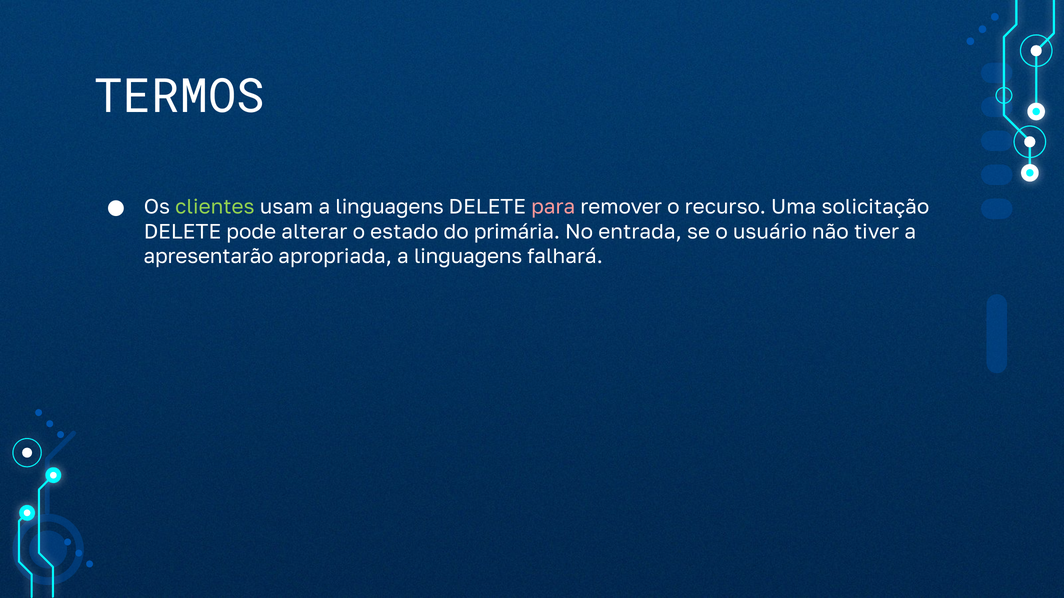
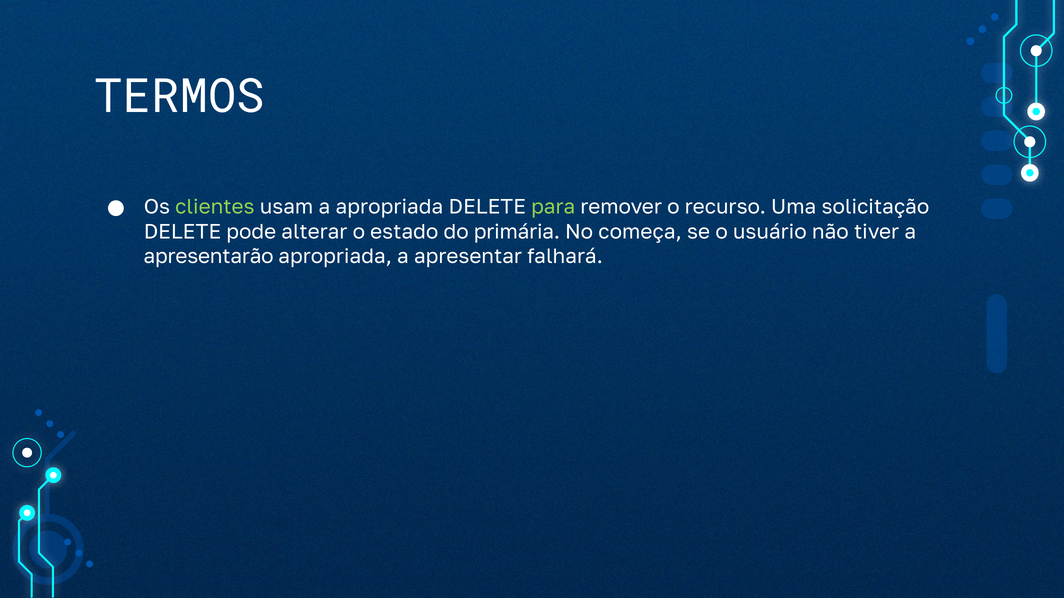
usam a linguagens: linguagens -> apropriada (389, 207)
para colour: pink -> light green (553, 207)
entrada: entrada -> começa (640, 232)
apropriada a linguagens: linguagens -> apresentar (468, 257)
